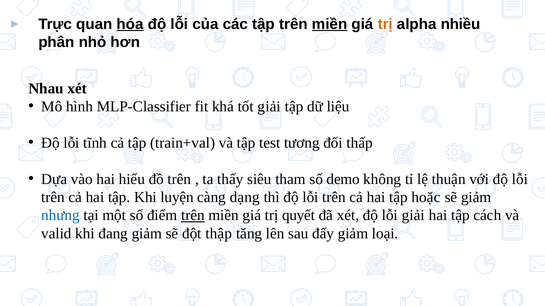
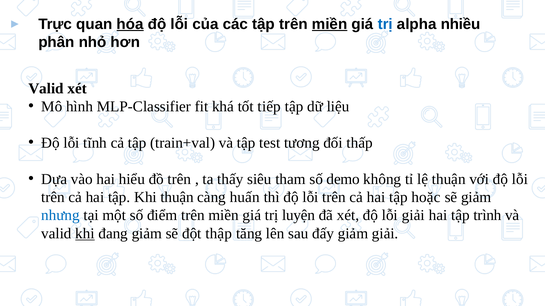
trị colour: orange -> blue (385, 24)
Nhau: Nhau -> Valid (46, 89)
tốt giải: giải -> tiếp (269, 107)
Khi luyện: luyện -> thuận (177, 198)
dạng: dạng -> huấn (245, 198)
trên underline: present -> none (193, 216)
quyết: quyết -> luyện (299, 216)
cách: cách -> trình (487, 216)
khi underline: none -> present (85, 234)
giảm loại: loại -> giải (385, 234)
